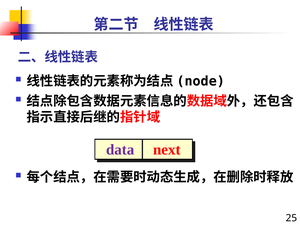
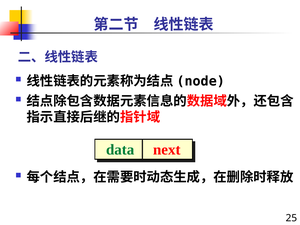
data colour: purple -> green (120, 150)
